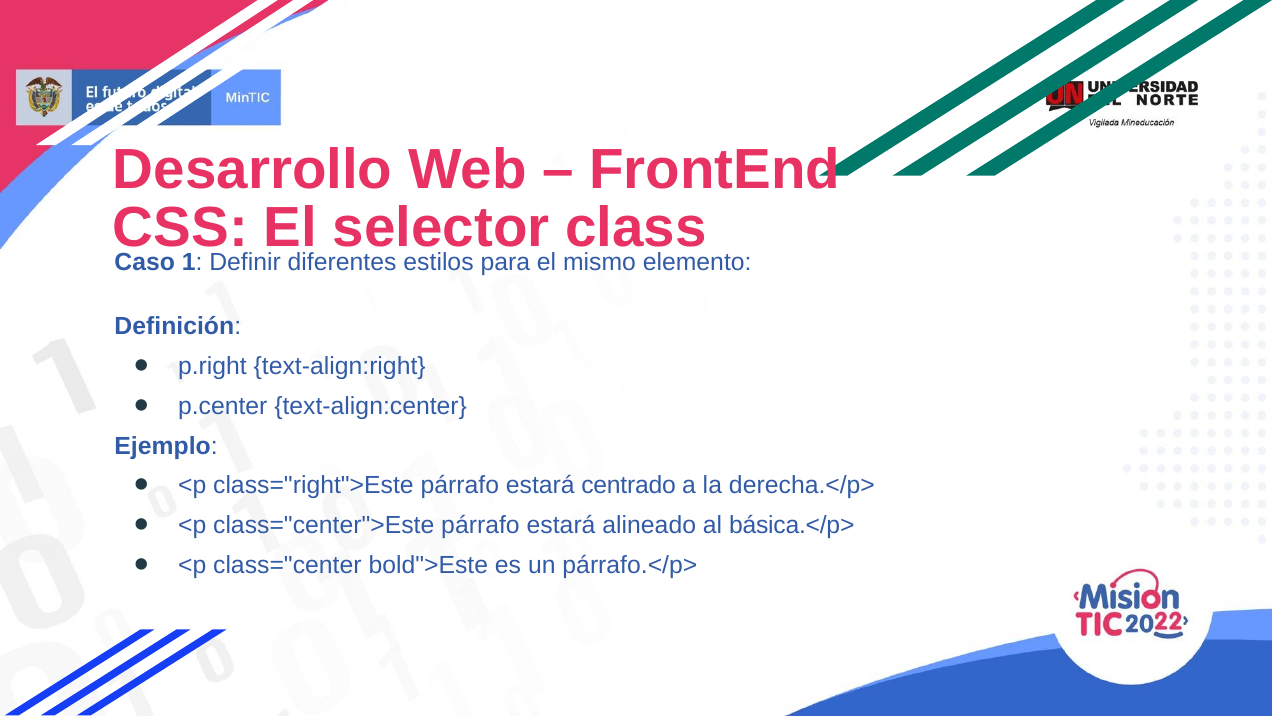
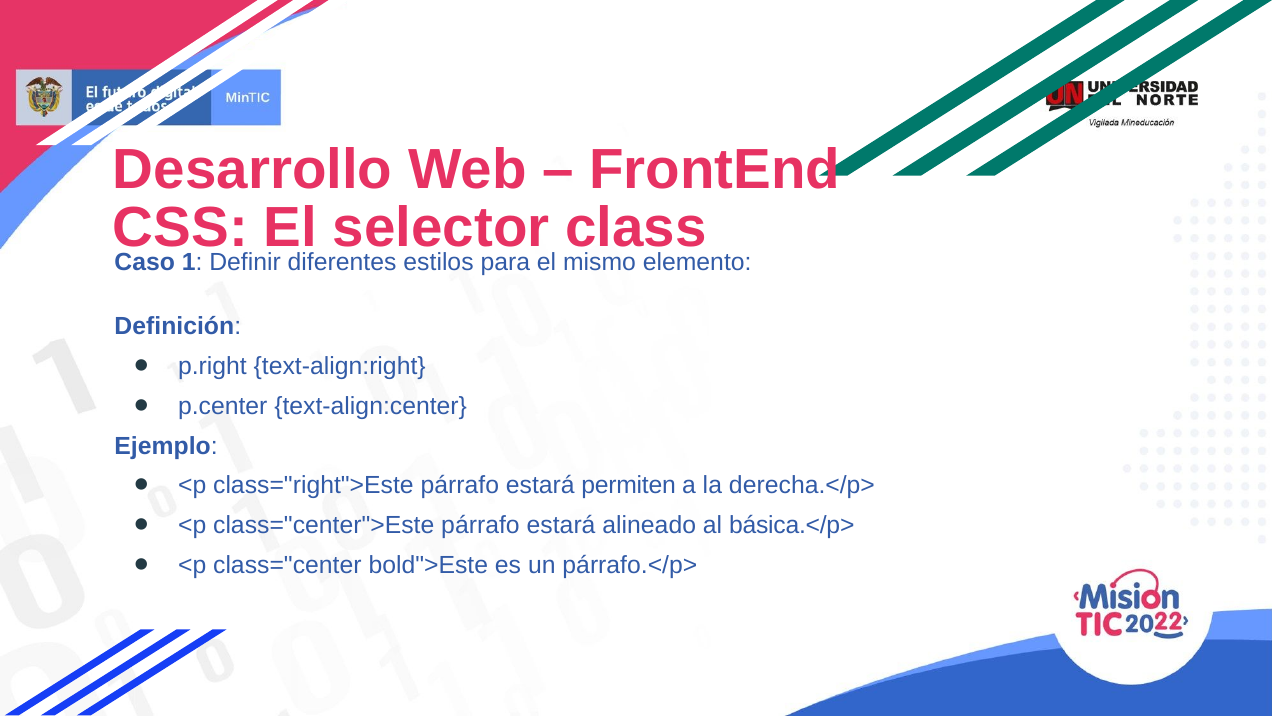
centrado: centrado -> permiten (629, 485)
